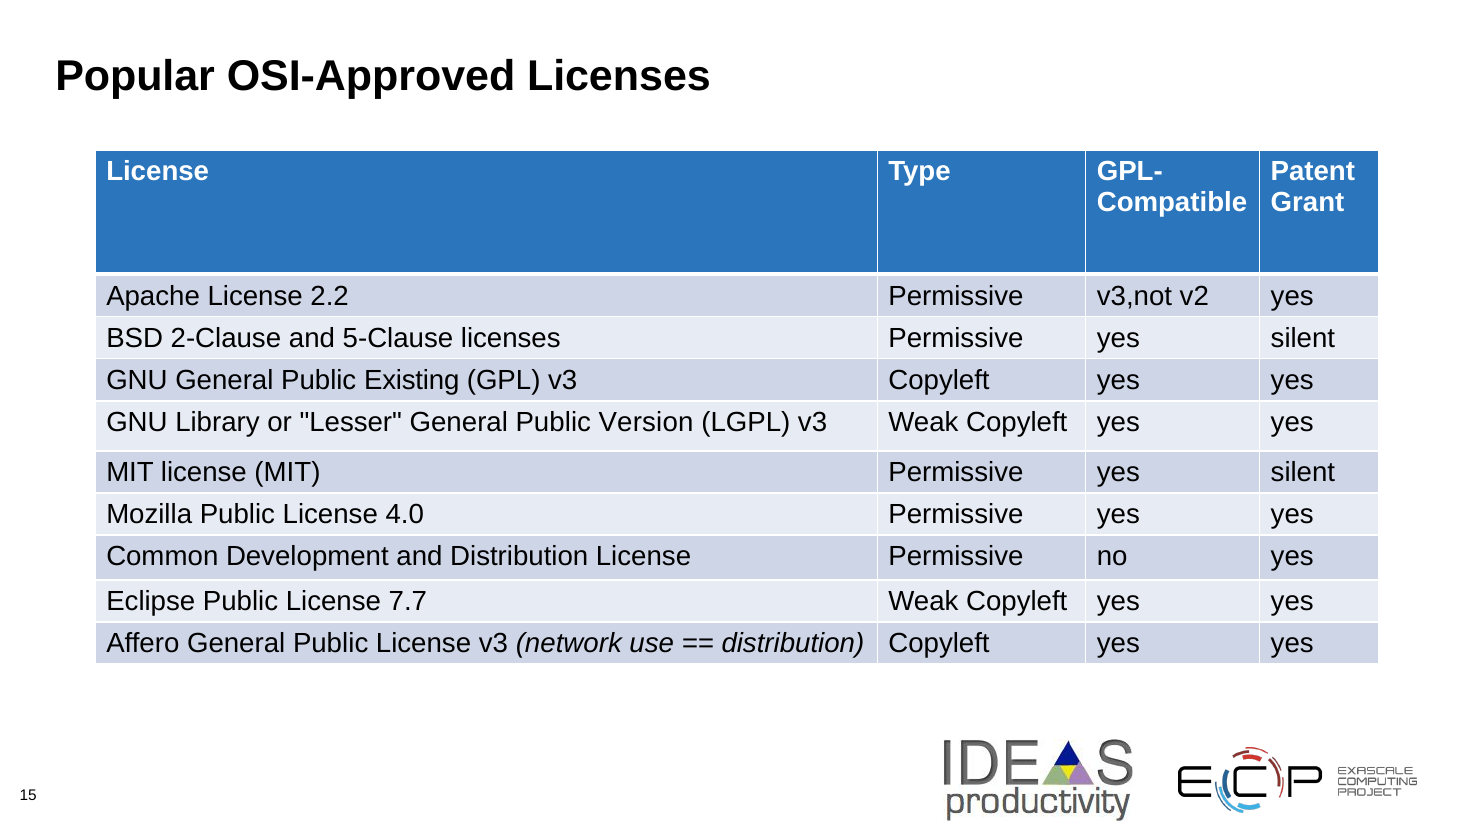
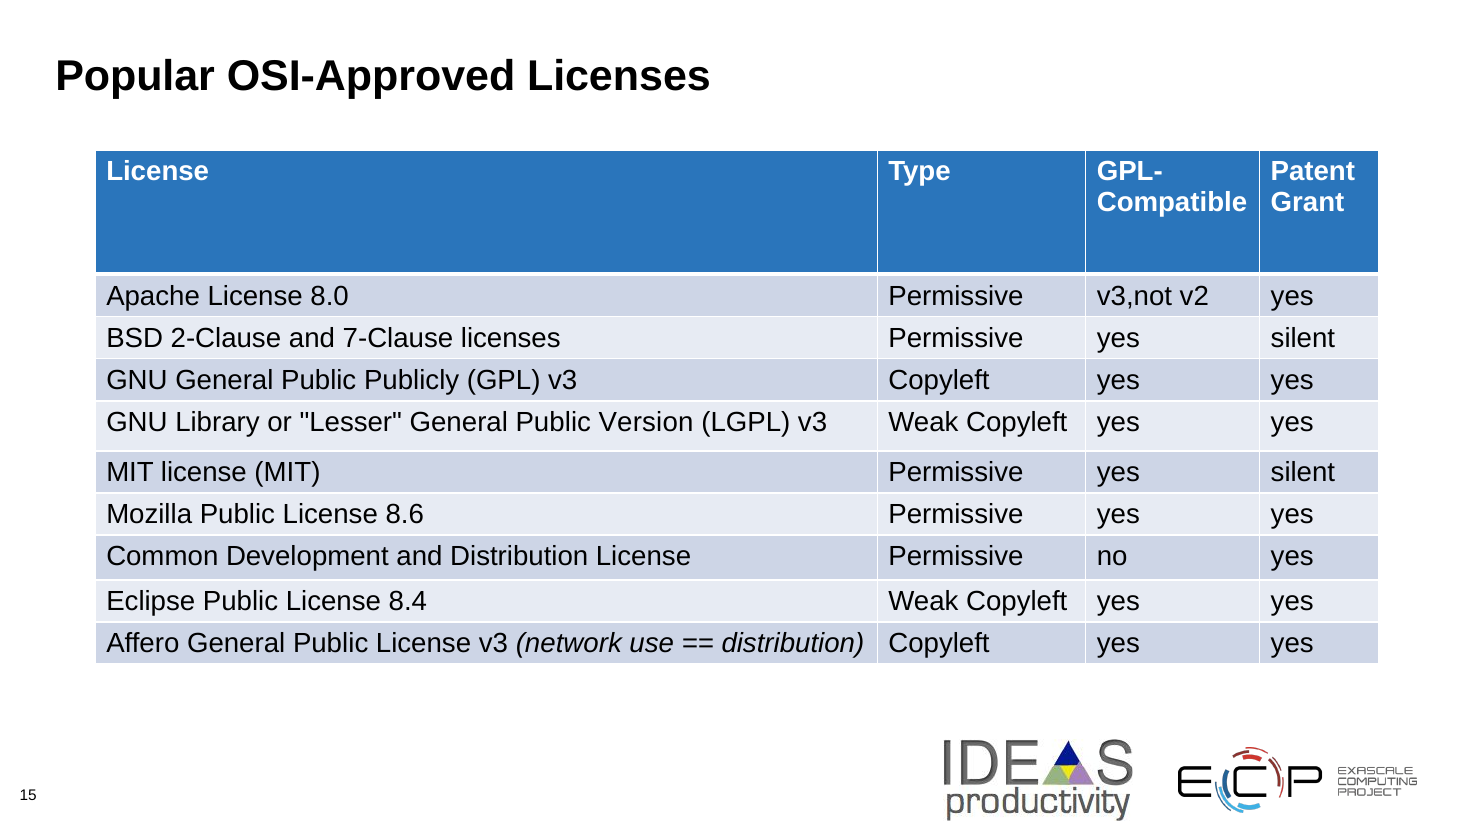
2.2: 2.2 -> 8.0 (330, 296)
5-Clause: 5-Clause -> 7-Clause (398, 338)
Existing: Existing -> Publicly (412, 380)
4.0: 4.0 -> 8.6 (405, 515)
7.7: 7.7 -> 8.4 (408, 602)
